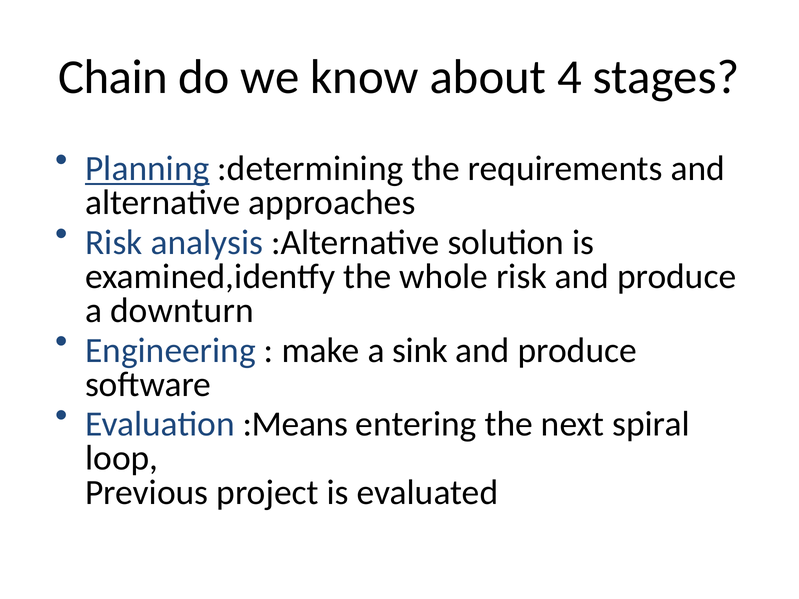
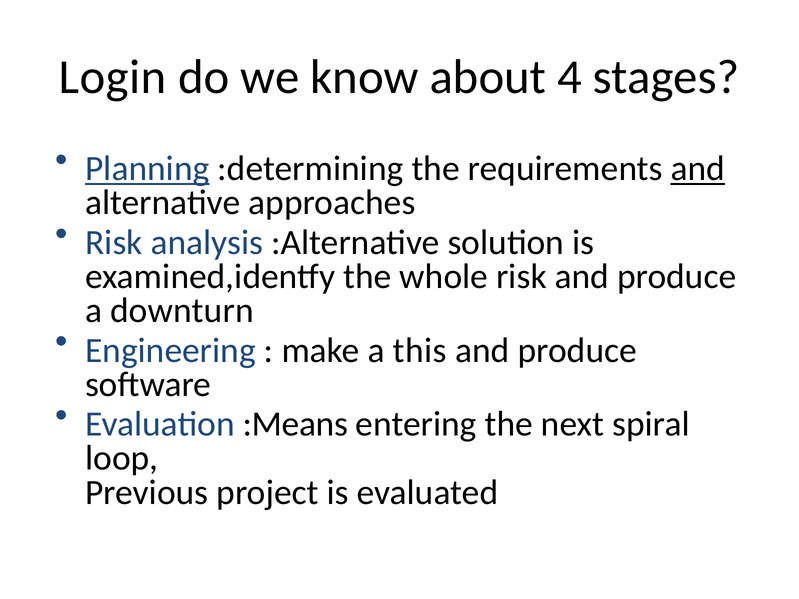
Chain: Chain -> Login (113, 77)
and underline: none -> present (698, 169)
sink: sink -> this (420, 351)
